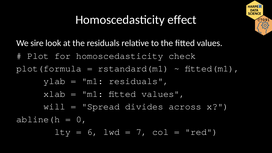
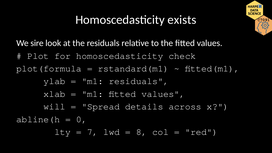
effect: effect -> exists (182, 20)
divides: divides -> details (144, 107)
6: 6 -> 7 (92, 132)
7: 7 -> 8 (141, 132)
